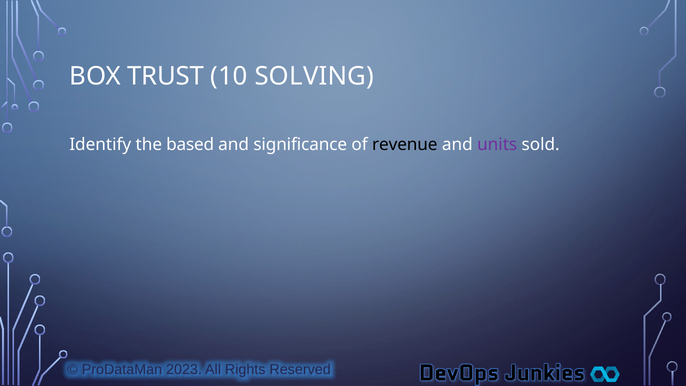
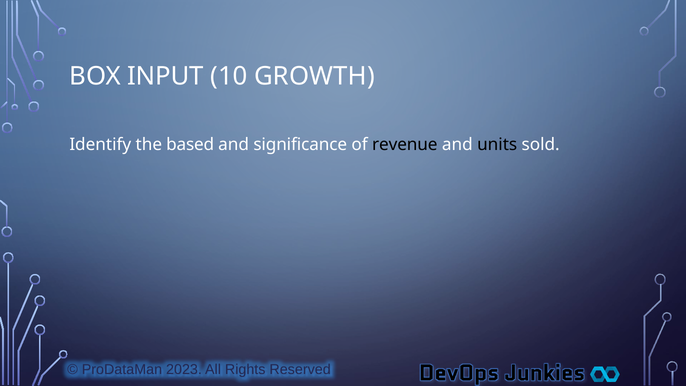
TRUST: TRUST -> INPUT (166, 76)
SOLVING: SOLVING -> GROWTH (314, 76)
units colour: purple -> black (497, 145)
